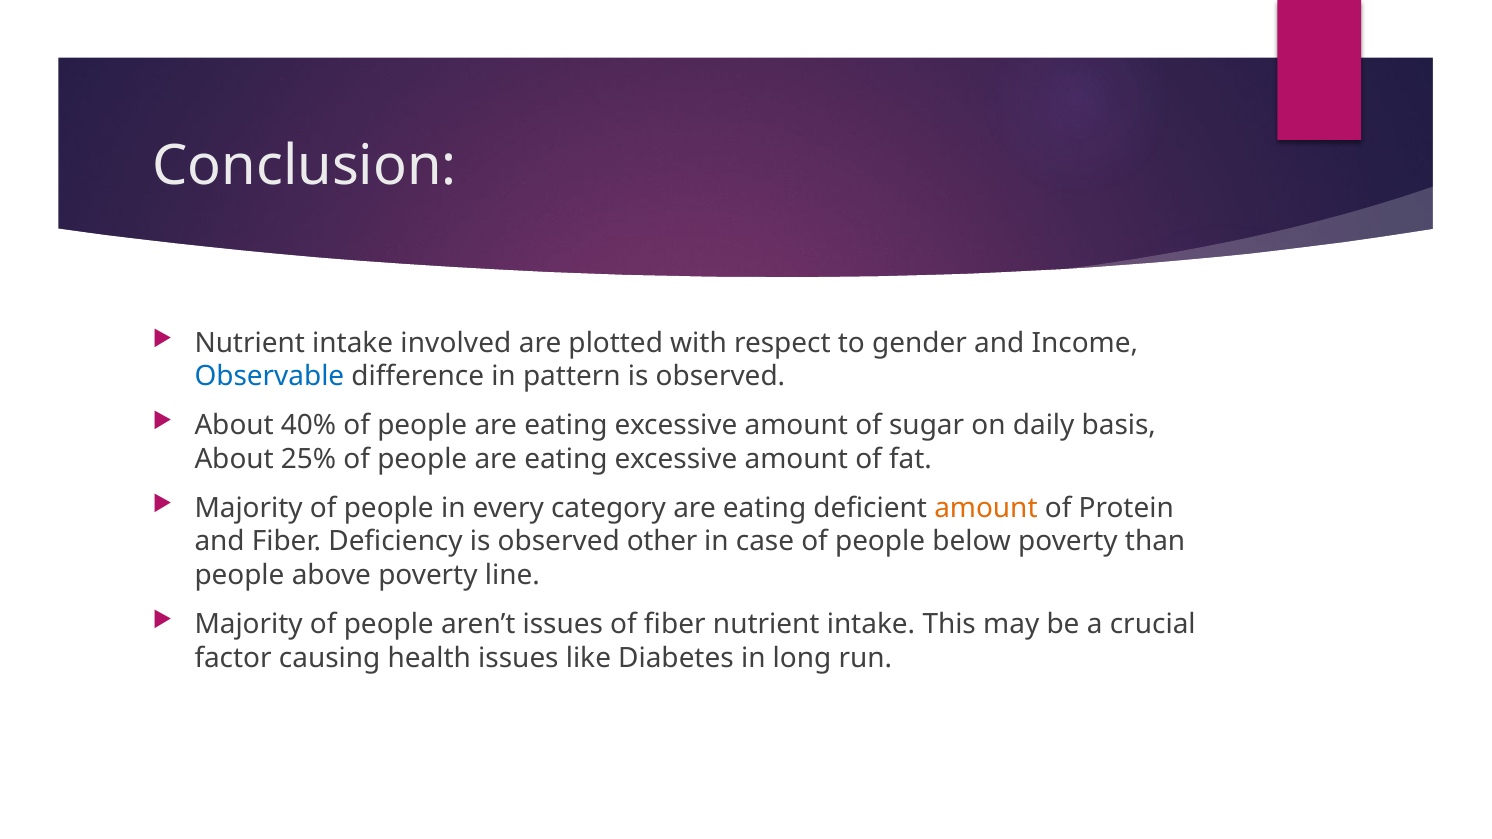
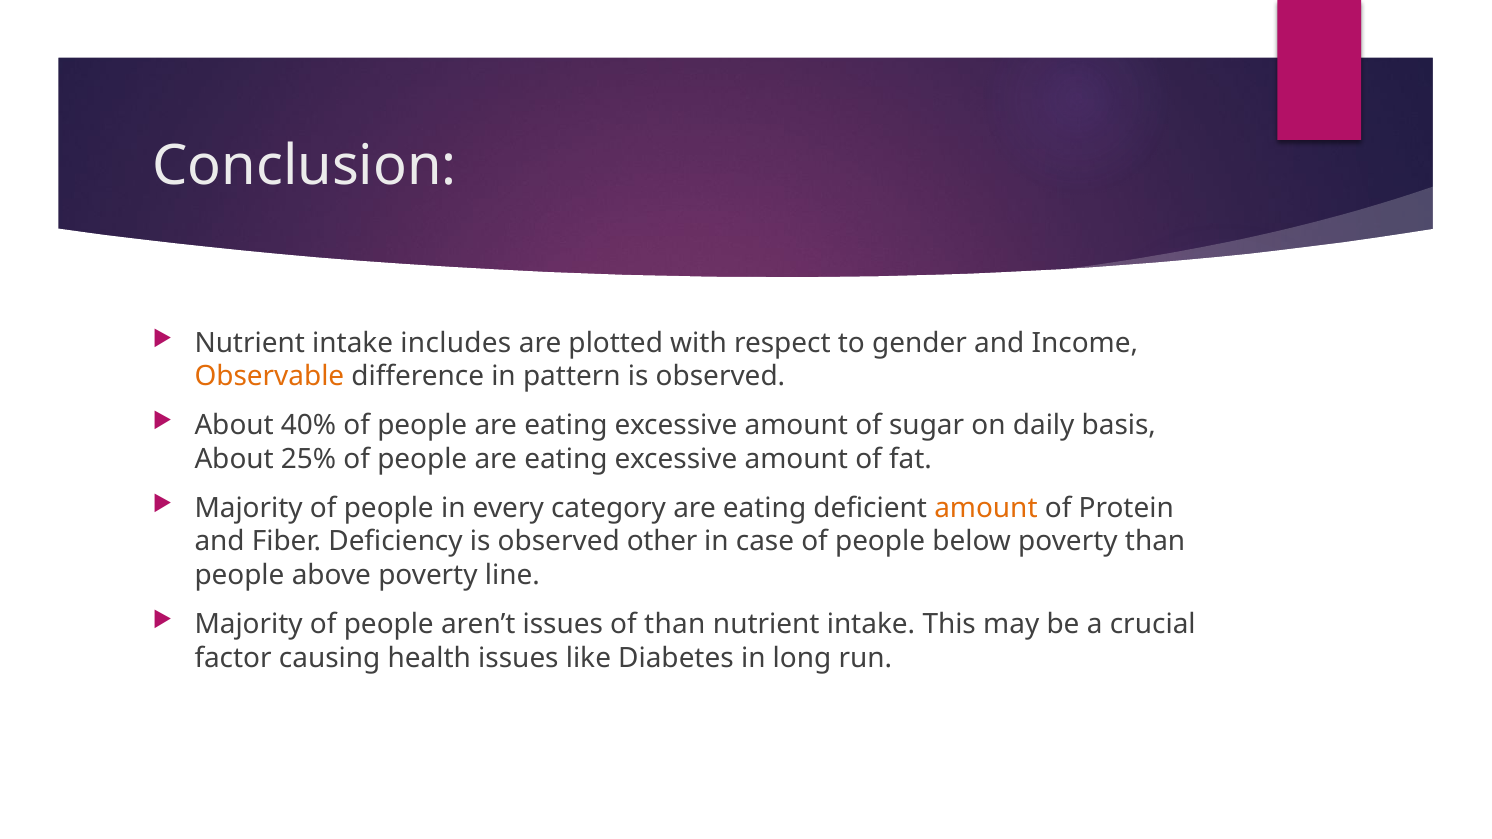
involved: involved -> includes (456, 343)
Observable colour: blue -> orange (269, 377)
of fiber: fiber -> than (675, 625)
